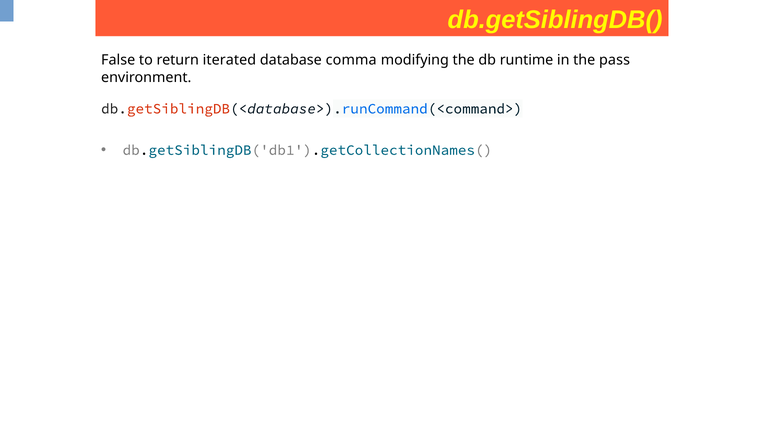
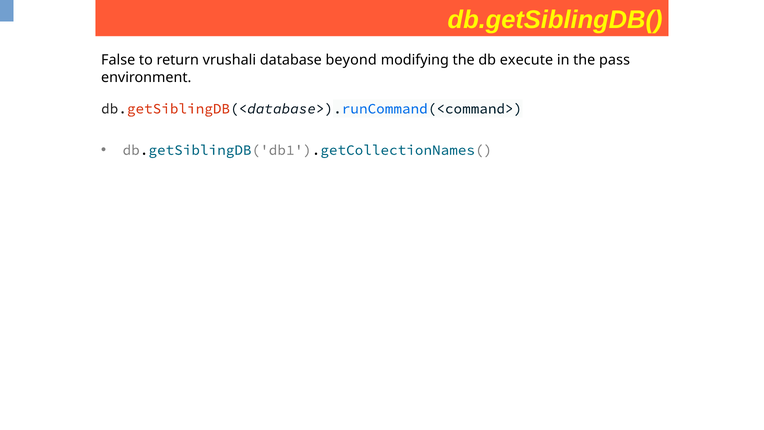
iterated: iterated -> vrushali (229, 60)
comma: comma -> beyond (351, 60)
runtime: runtime -> execute (526, 60)
